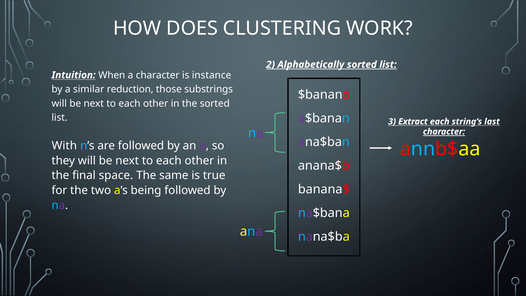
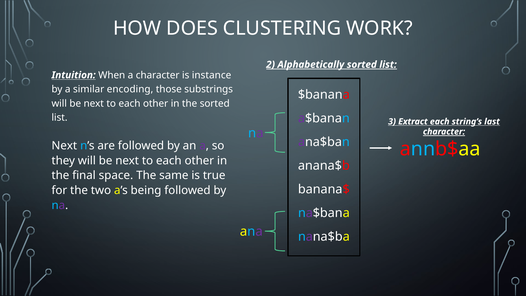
reduction: reduction -> encoding (130, 89)
With: With -> Next (64, 146)
